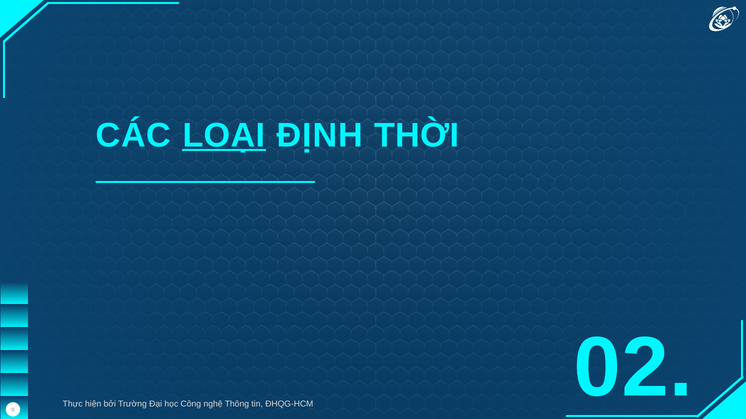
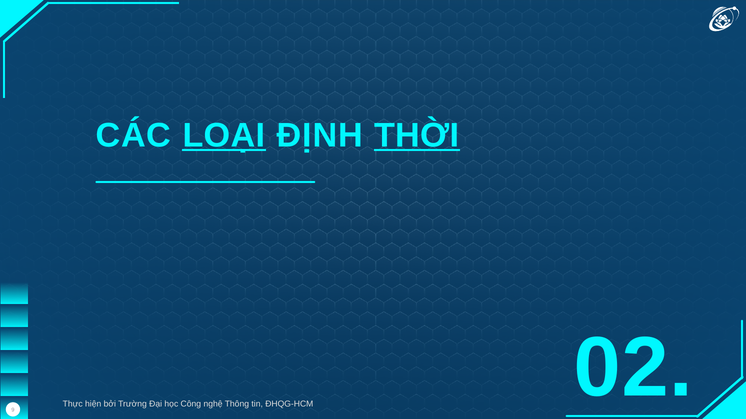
THỜI underline: none -> present (417, 136)
